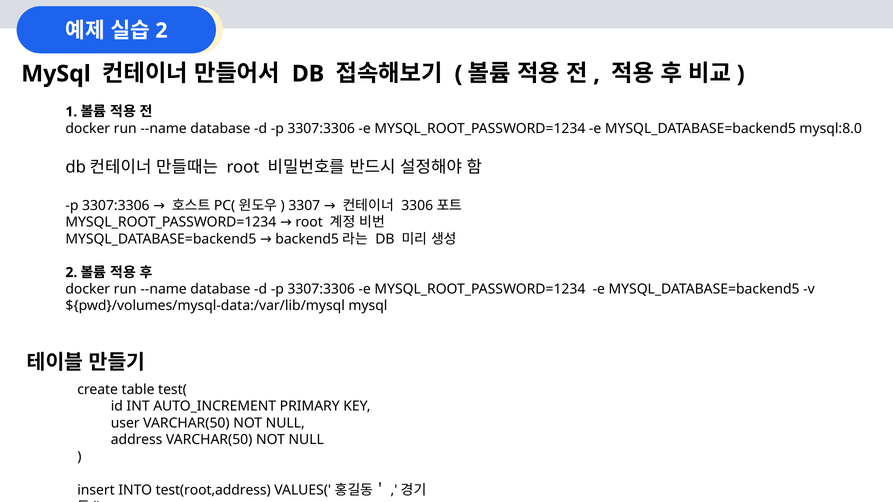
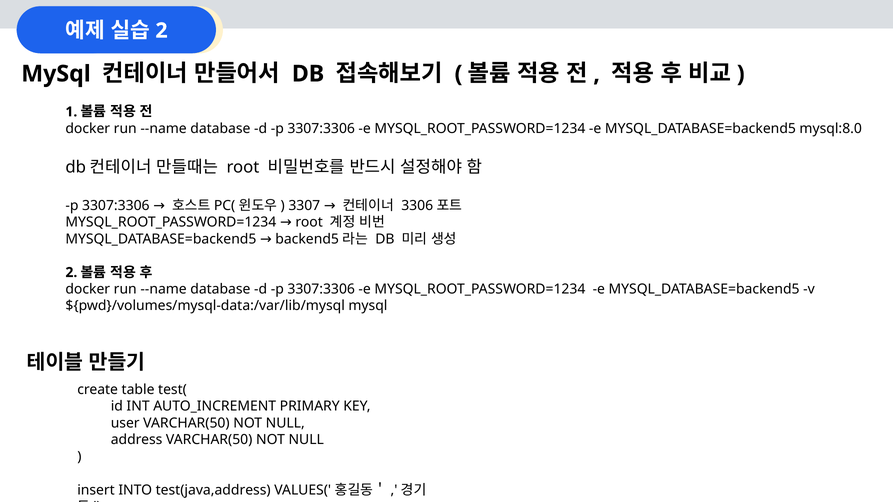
test(root,address: test(root,address -> test(java,address (213, 490)
